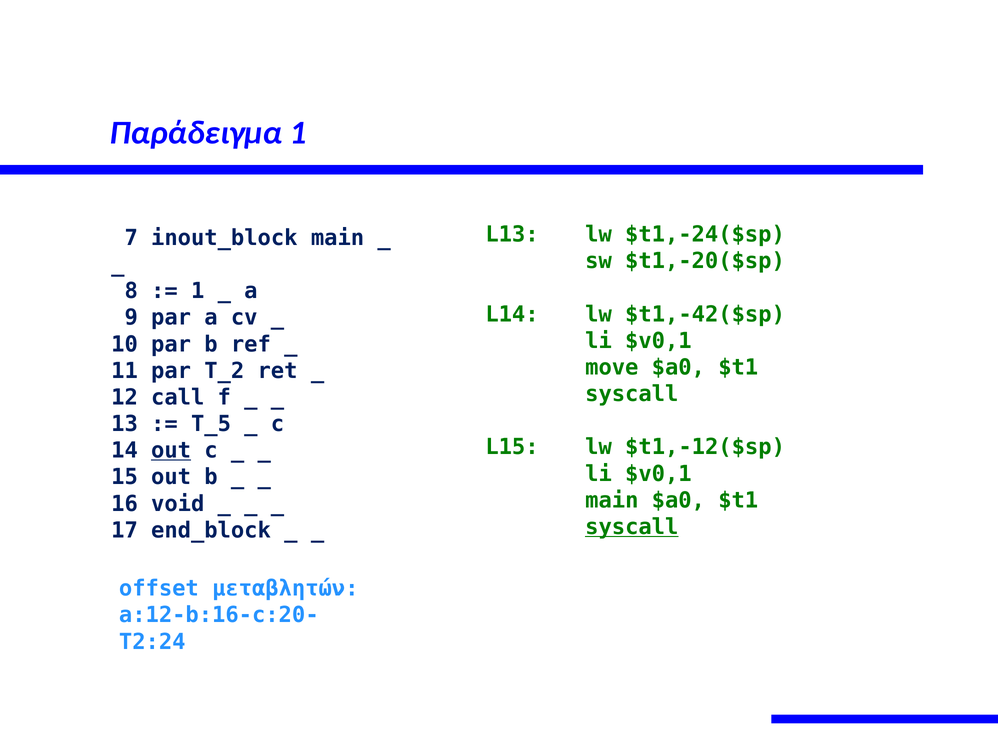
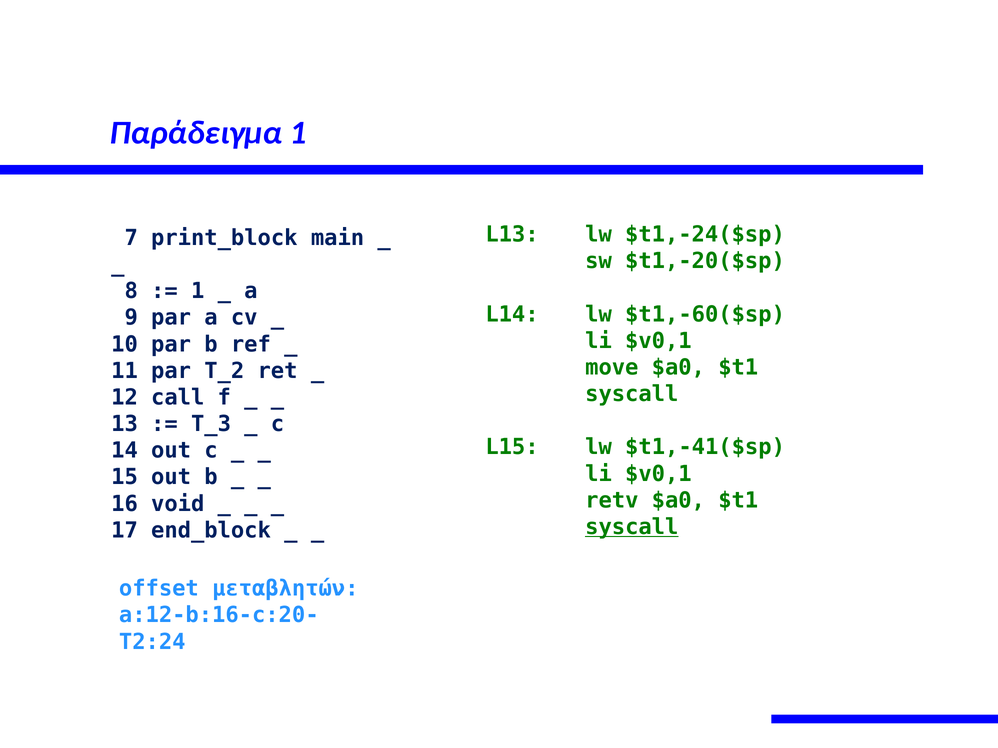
inout_block: inout_block -> print_block (224, 238)
$t1,-42($sp: $t1,-42($sp -> $t1,-60($sp (705, 314)
T_5: T_5 -> T_3 (211, 424)
$t1,-12($sp: $t1,-12($sp -> $t1,-41($sp (705, 447)
out underline: present -> none (171, 451)
main: main -> retv (612, 501)
